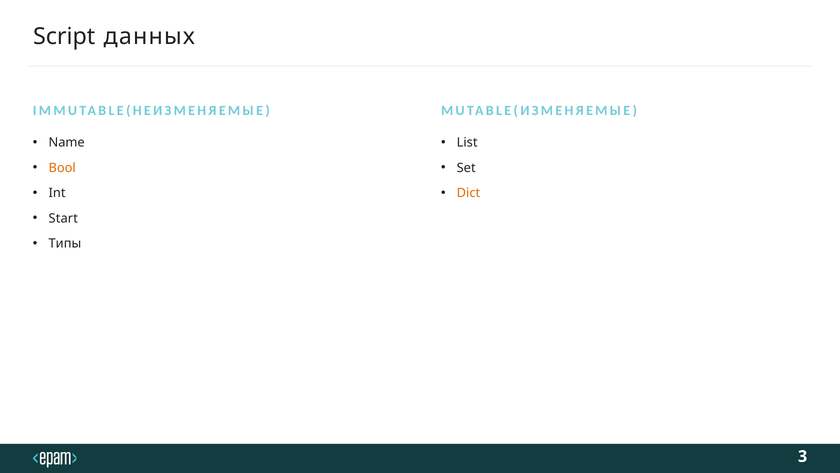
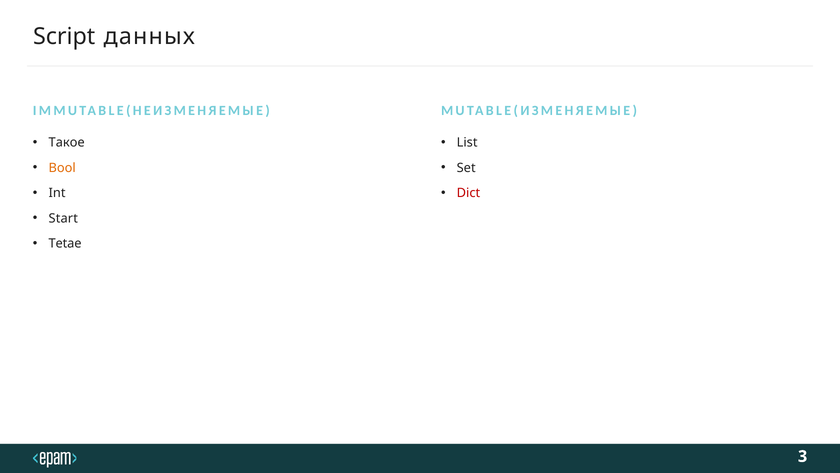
Name: Name -> Такое (67, 143)
Dict colour: orange -> red (468, 193)
Типы: Типы -> Tetae (65, 243)
